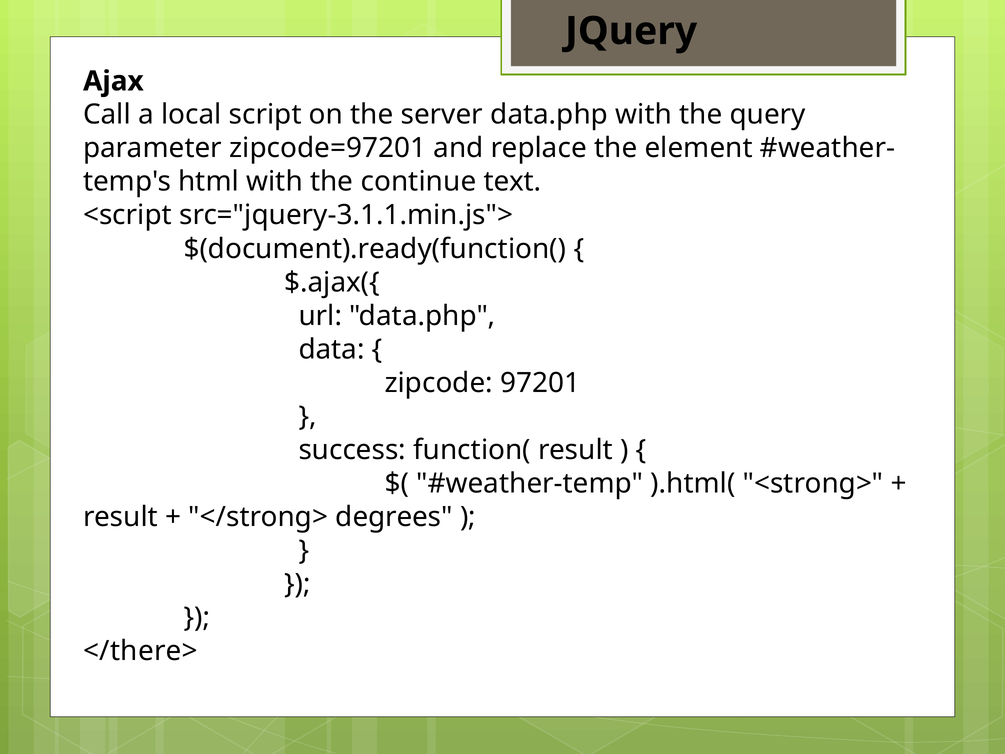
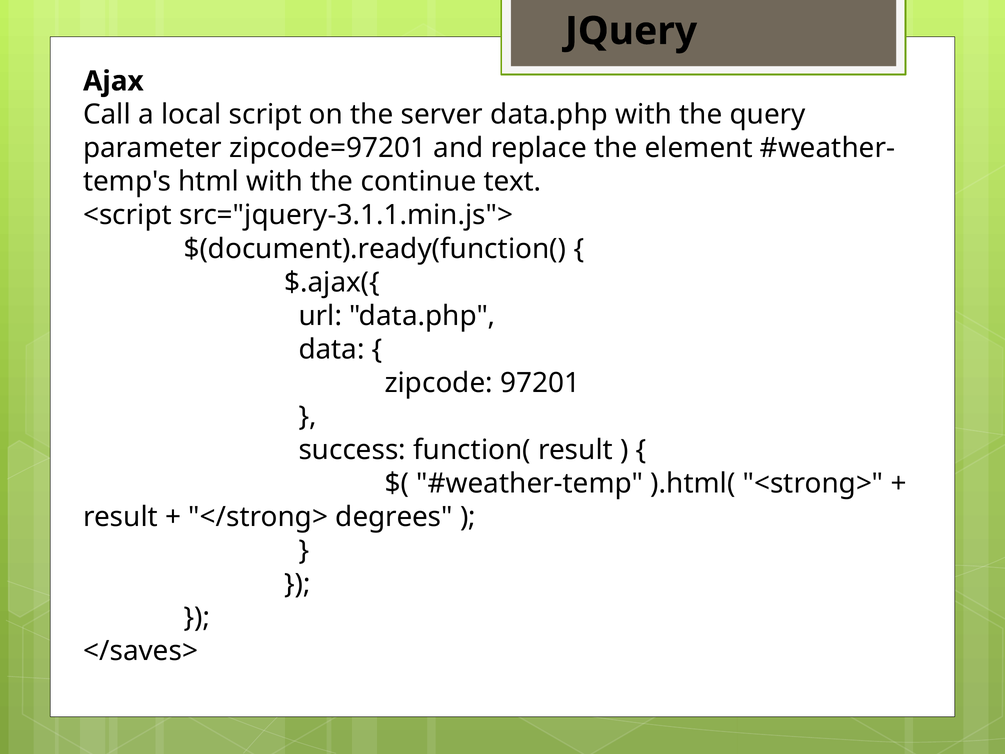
</there>: </there> -> </saves> (141, 651)
